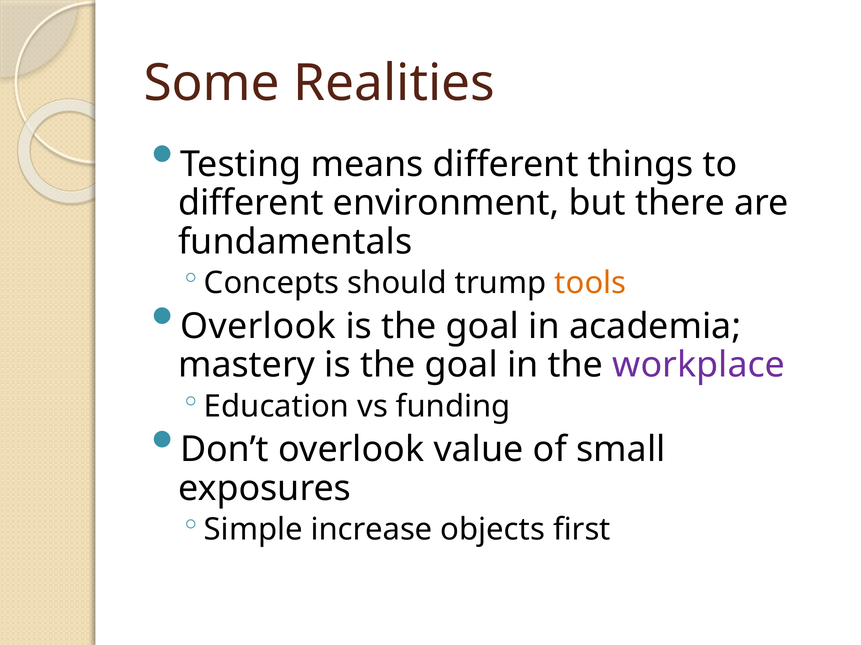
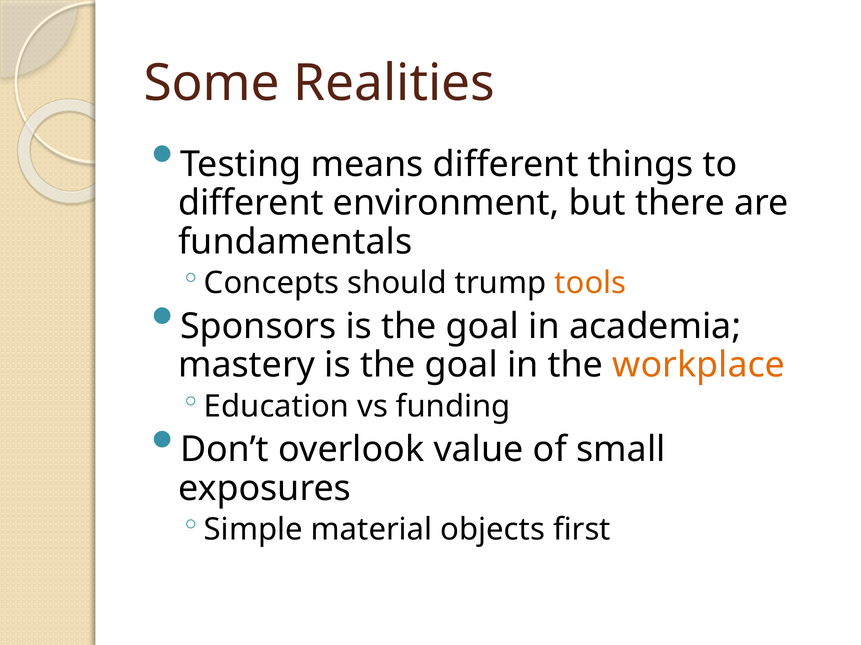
Overlook: Overlook -> Sponsors (258, 327)
workplace colour: purple -> orange (699, 365)
increase: increase -> material (372, 530)
